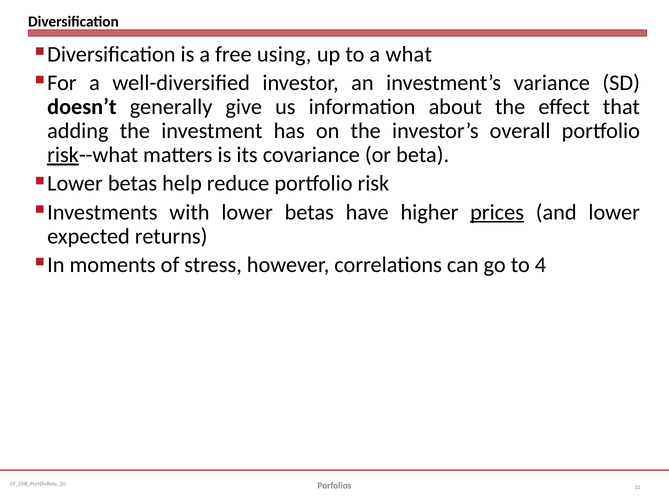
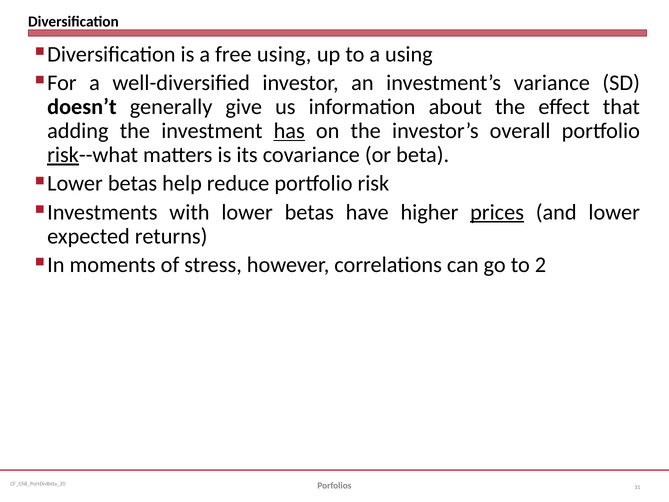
a what: what -> using (409, 54)
has underline: none -> present (289, 131)
4: 4 -> 2 (540, 265)
